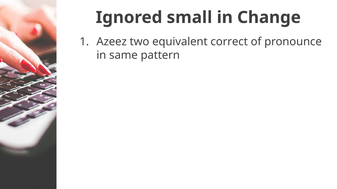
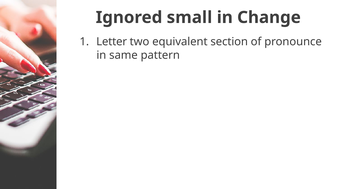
Azeez: Azeez -> Letter (112, 42)
correct: correct -> section (229, 42)
